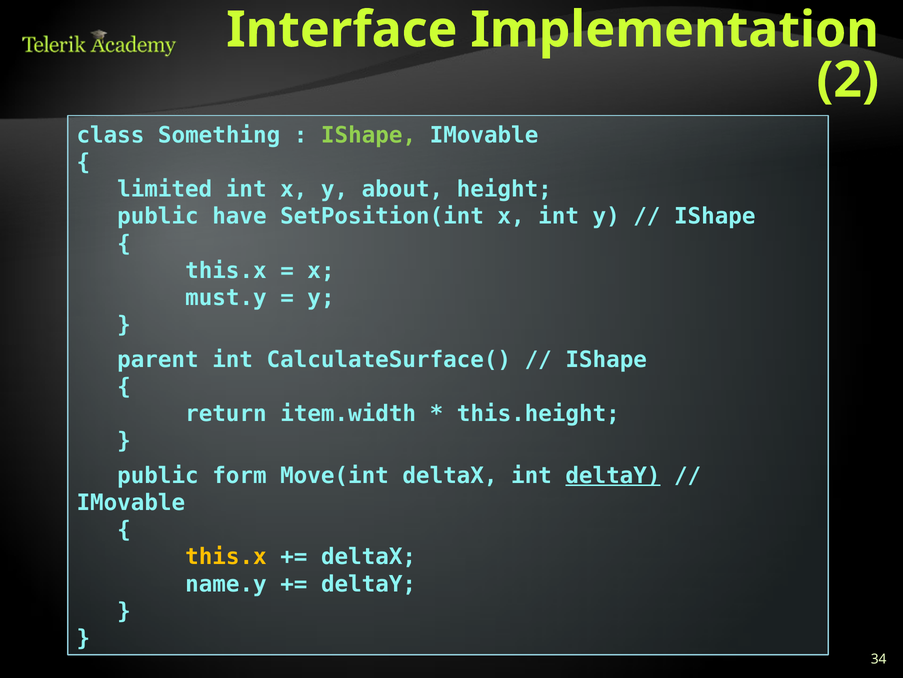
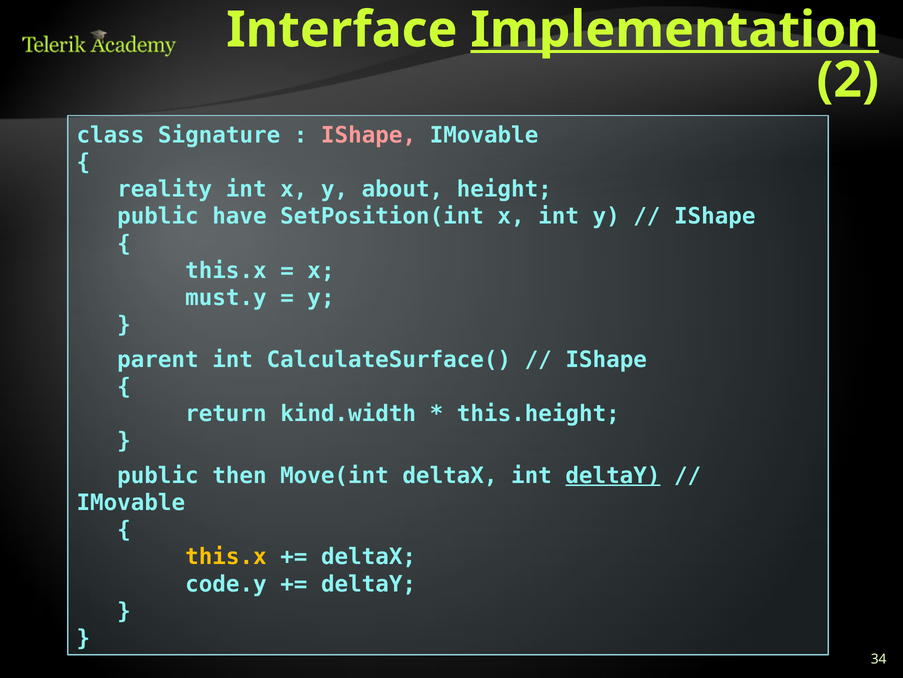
Implementation underline: none -> present (675, 30)
Something: Something -> Signature (219, 135)
IShape colour: light green -> pink (369, 135)
limited: limited -> reality (165, 189)
item.width: item.width -> kind.width (348, 413)
form: form -> then (239, 475)
name.y: name.y -> code.y (226, 583)
